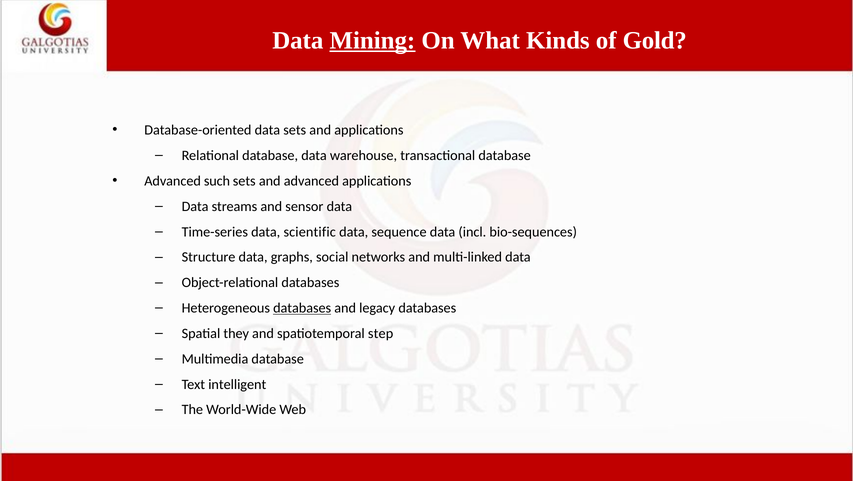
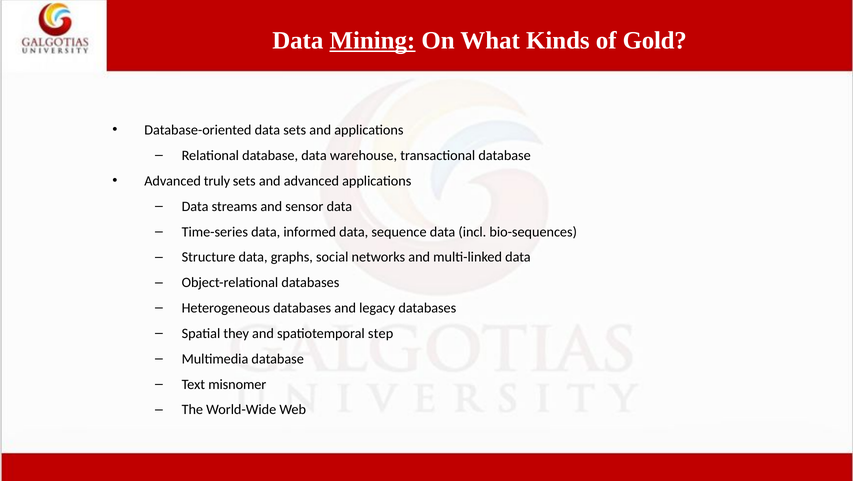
such: such -> truly (217, 181)
scientific: scientific -> informed (310, 232)
databases underline: present -> none (302, 308)
intelligent: intelligent -> misnomer (237, 384)
